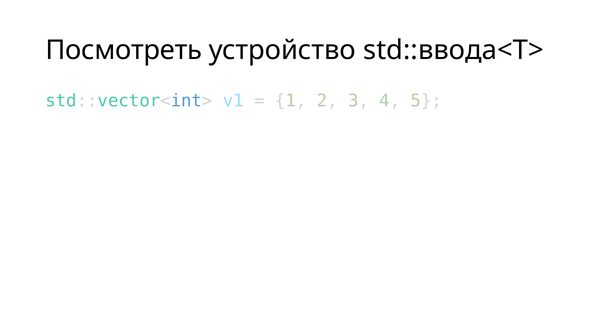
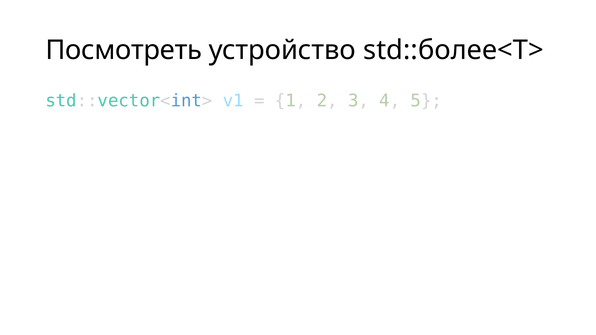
std::ввода<T>: std::ввода<T> -> std::более<T> (454, 50)
